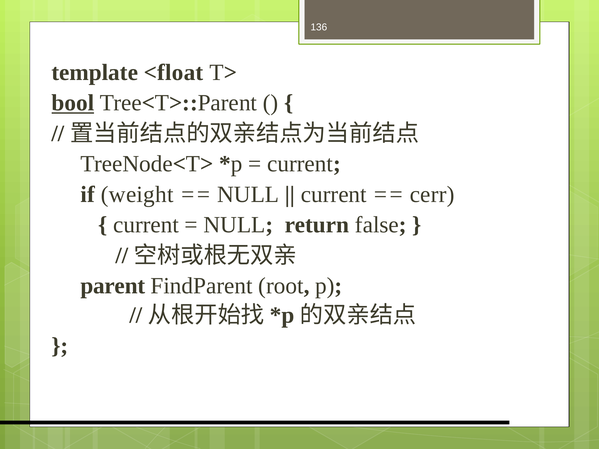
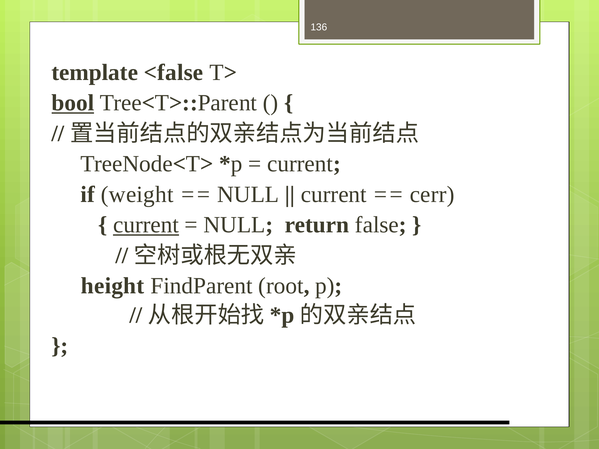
<float: <float -> <false (174, 72)
current underline: none -> present (146, 225)
parent: parent -> height (113, 286)
